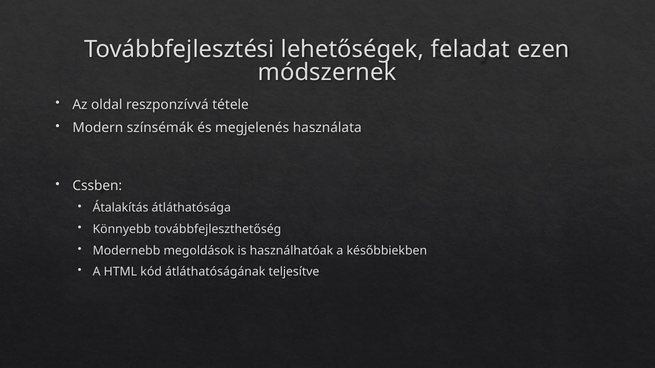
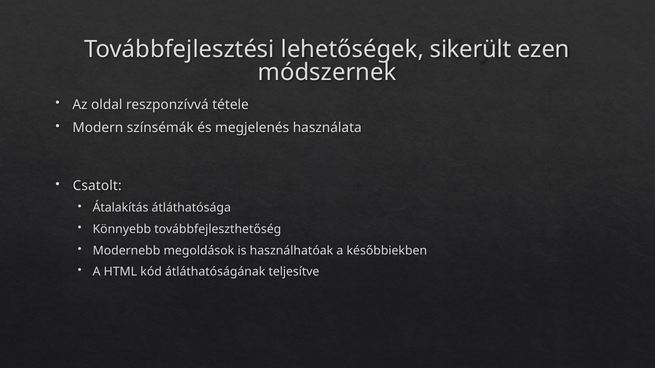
feladat: feladat -> sikerült (471, 49)
Cssben: Cssben -> Csatolt (97, 186)
